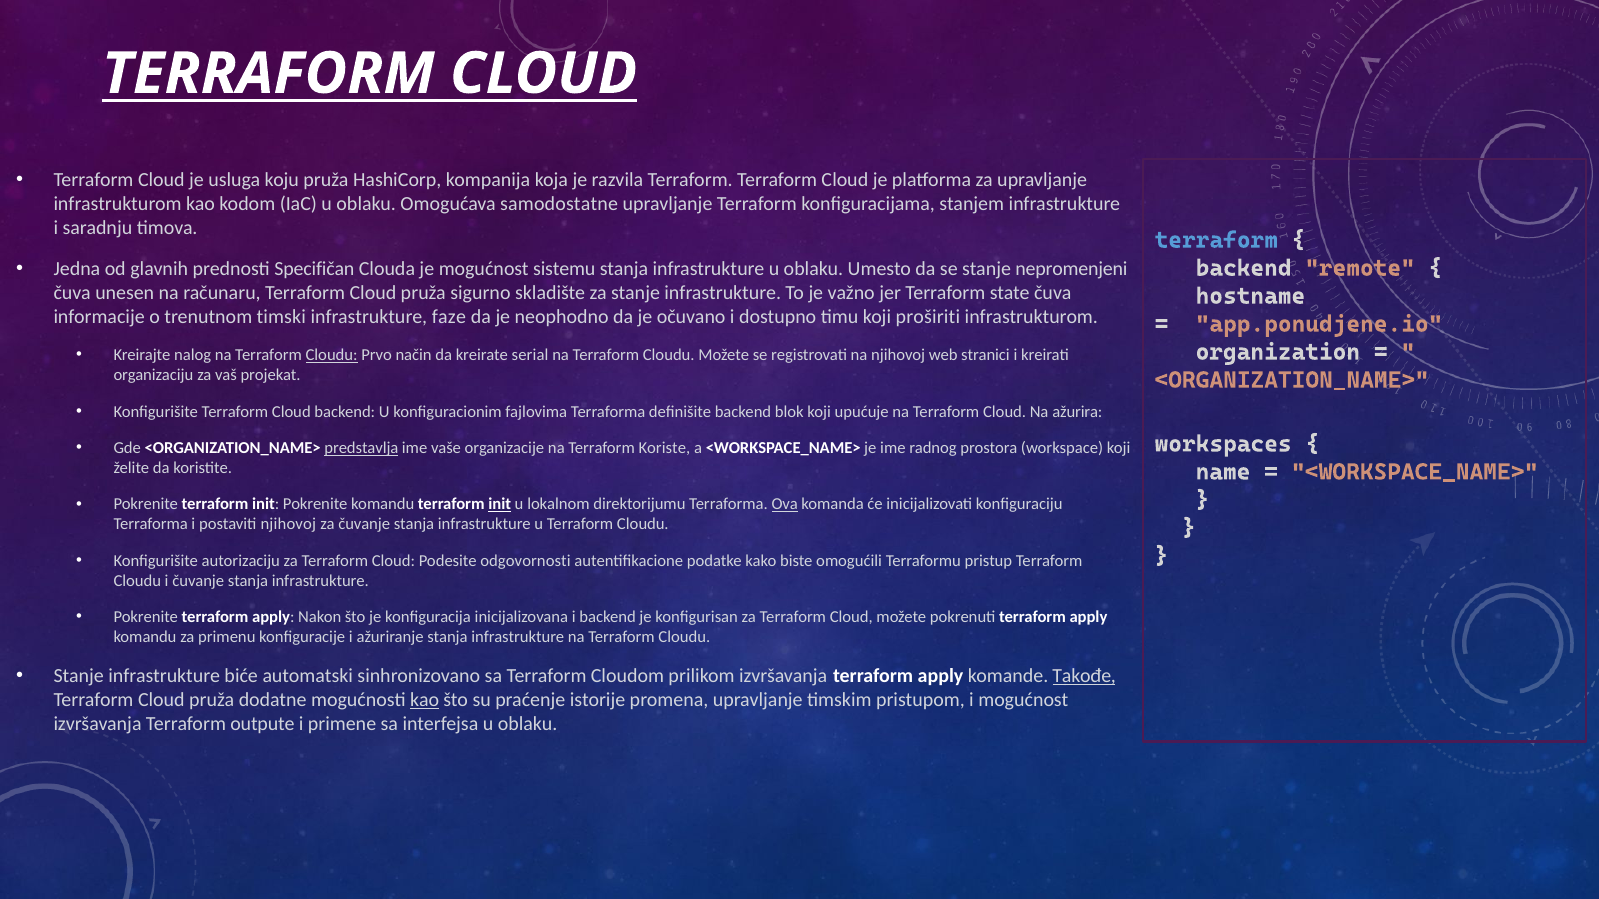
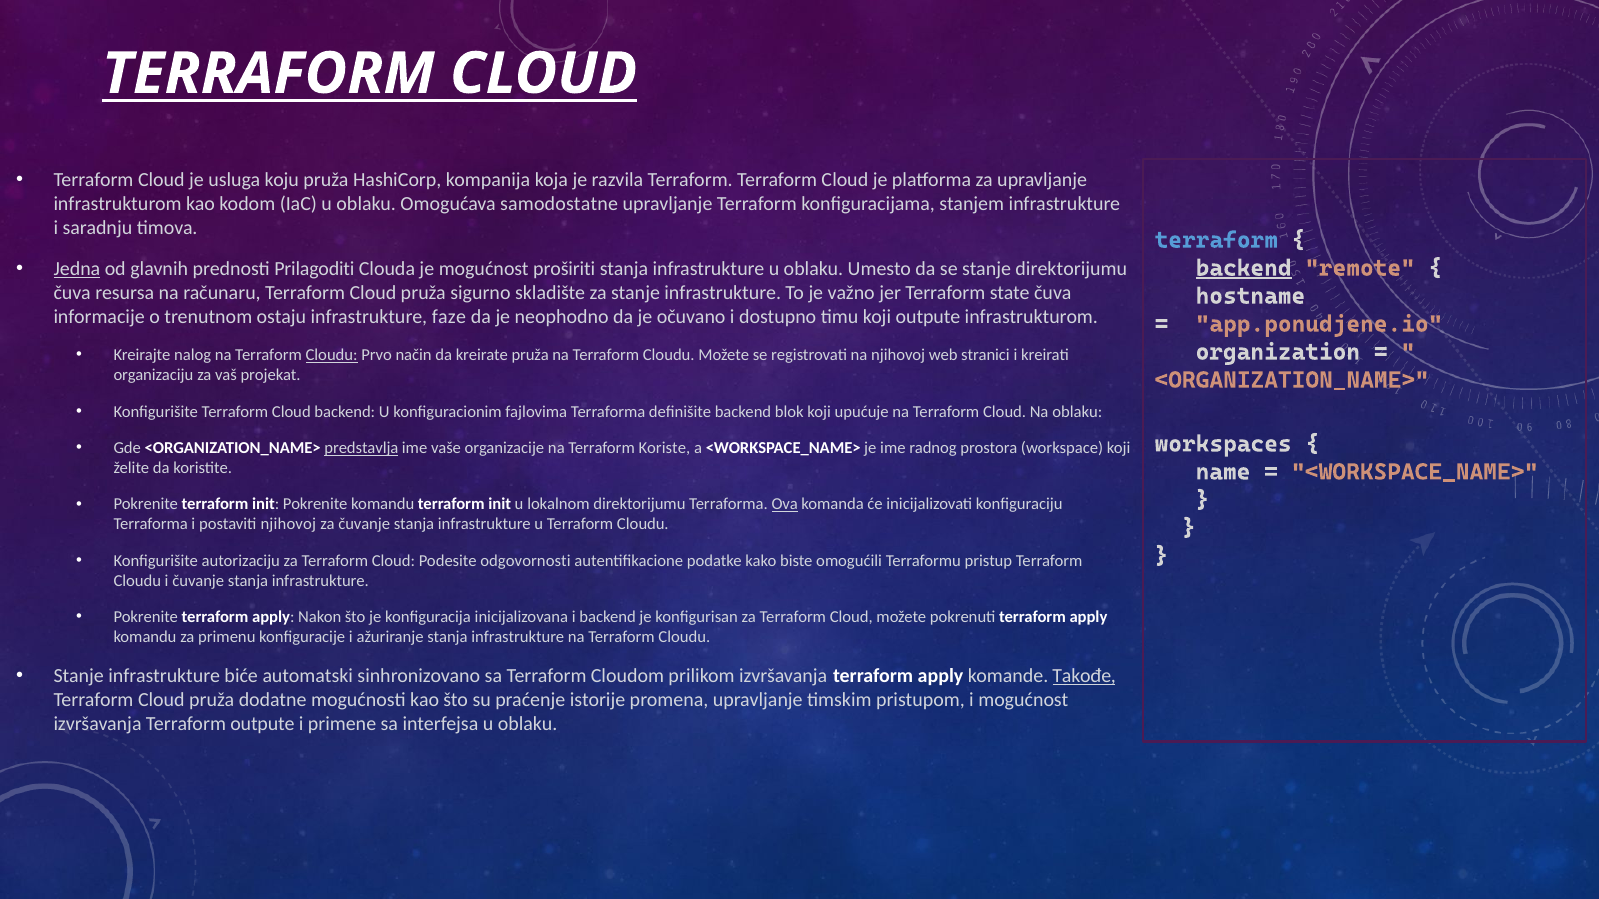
Jedna underline: none -> present (77, 269)
Specifičan: Specifičan -> Prilagoditi (314, 269)
sistemu: sistemu -> proširiti (564, 269)
stanje nepromenjeni: nepromenjeni -> direktorijumu (1071, 269)
backend underline: none -> present (1244, 268)
unesen: unesen -> resursa (125, 293)
timski: timski -> ostaju (281, 317)
koji proširiti: proširiti -> outpute (928, 317)
kreirate serial: serial -> pruža (530, 355)
Na ažurira: ažurira -> oblaku (1077, 412)
init underline: present -> none (500, 505)
kao underline: present -> none (425, 700)
